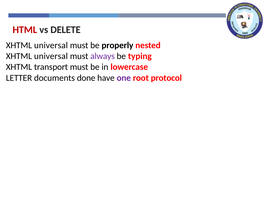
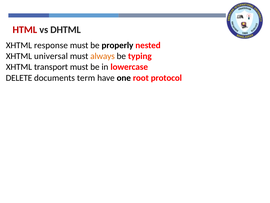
DELETE: DELETE -> DHTML (66, 30)
universal: universal -> response (51, 45)
always colour: purple -> orange (103, 56)
LETTER: LETTER -> DELETE (19, 78)
done: done -> term (86, 78)
one colour: purple -> black (124, 78)
